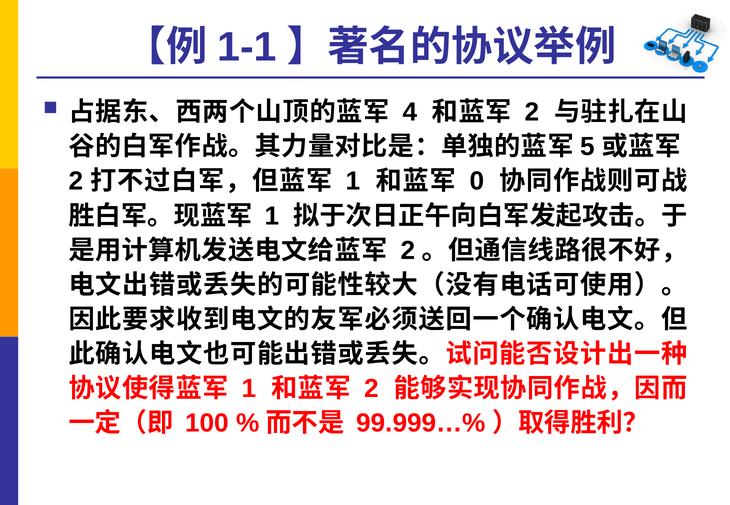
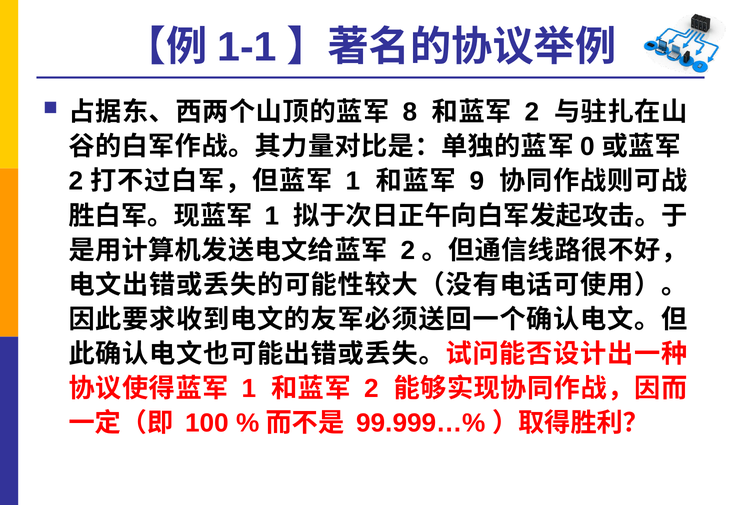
4: 4 -> 8 (410, 112)
5: 5 -> 0 (588, 147)
0: 0 -> 9 (477, 181)
